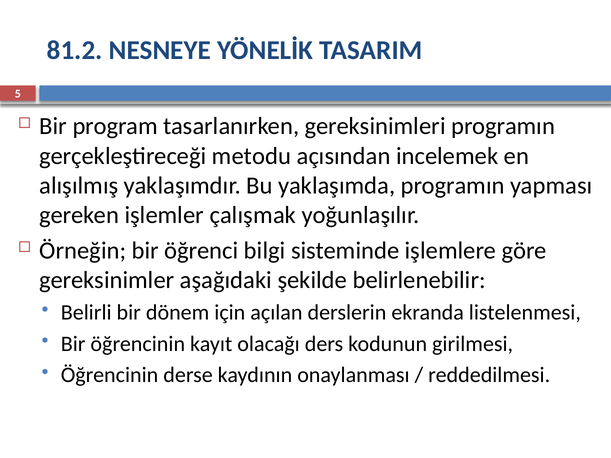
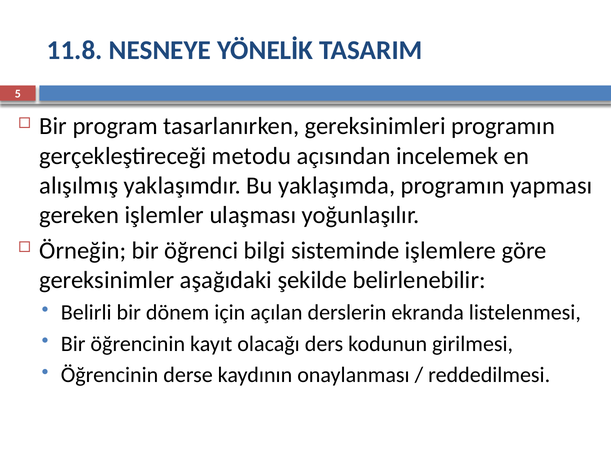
81.2: 81.2 -> 11.8 (75, 50)
çalışmak: çalışmak -> ulaşması (253, 215)
